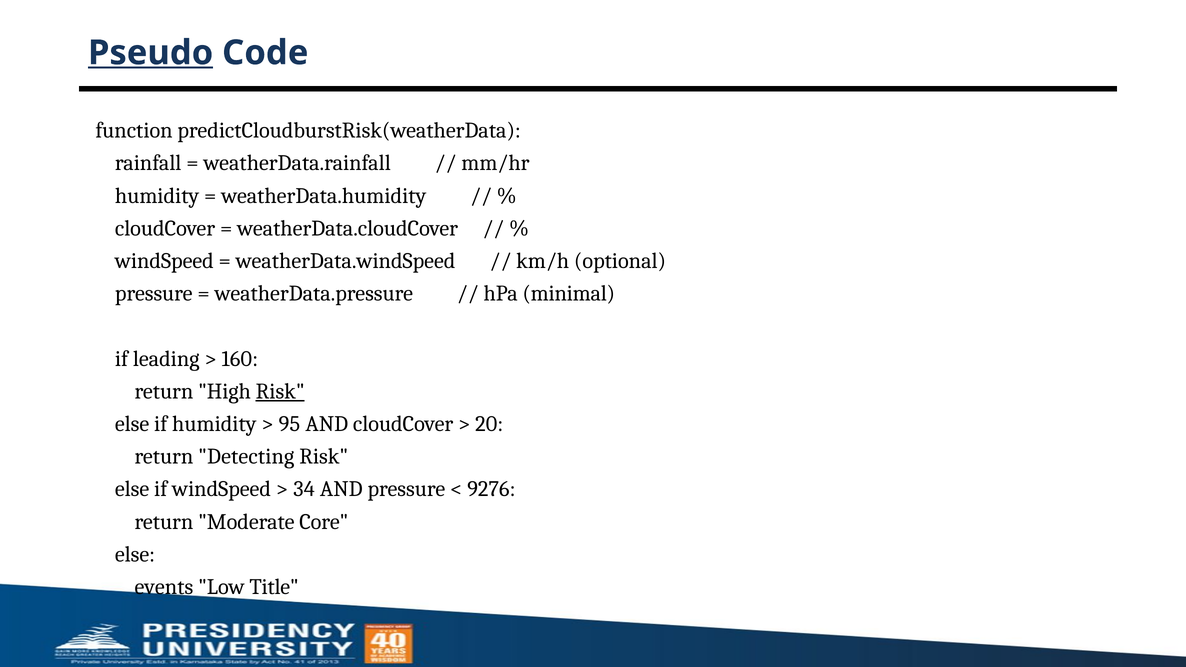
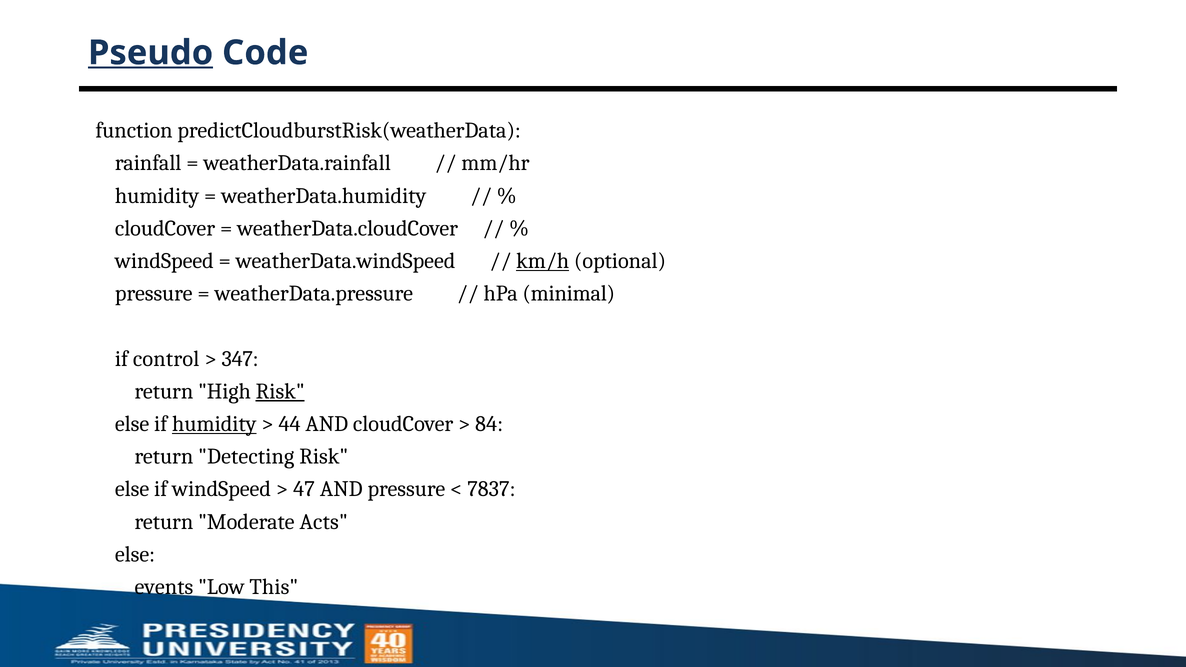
km/h underline: none -> present (543, 261)
leading: leading -> control (166, 359)
160: 160 -> 347 (240, 359)
humidity underline: none -> present (214, 424)
95: 95 -> 44 (290, 424)
20: 20 -> 84 (489, 424)
34: 34 -> 47 (304, 489)
9276: 9276 -> 7837 (491, 489)
Core: Core -> Acts (324, 522)
Title: Title -> This (274, 587)
